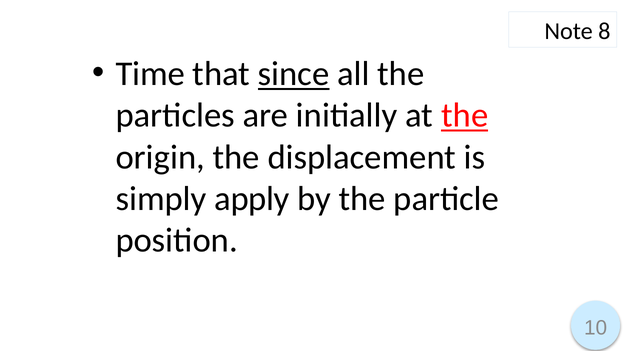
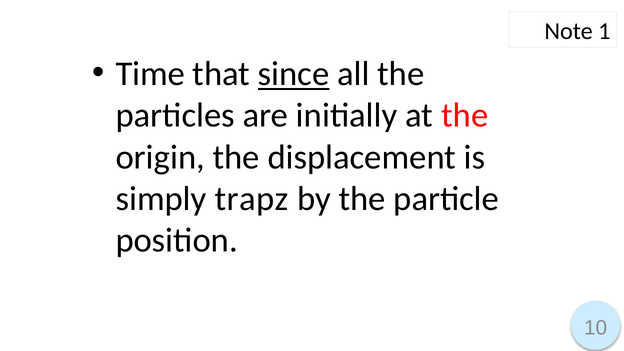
8: 8 -> 1 (604, 31)
the underline: present -> none (465, 115)
apply: apply -> trapz (252, 199)
